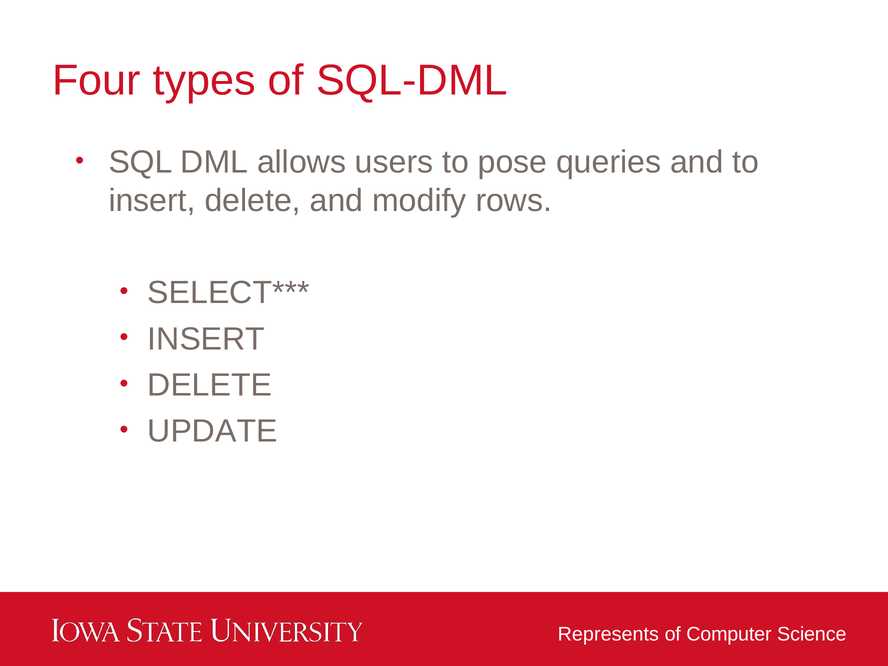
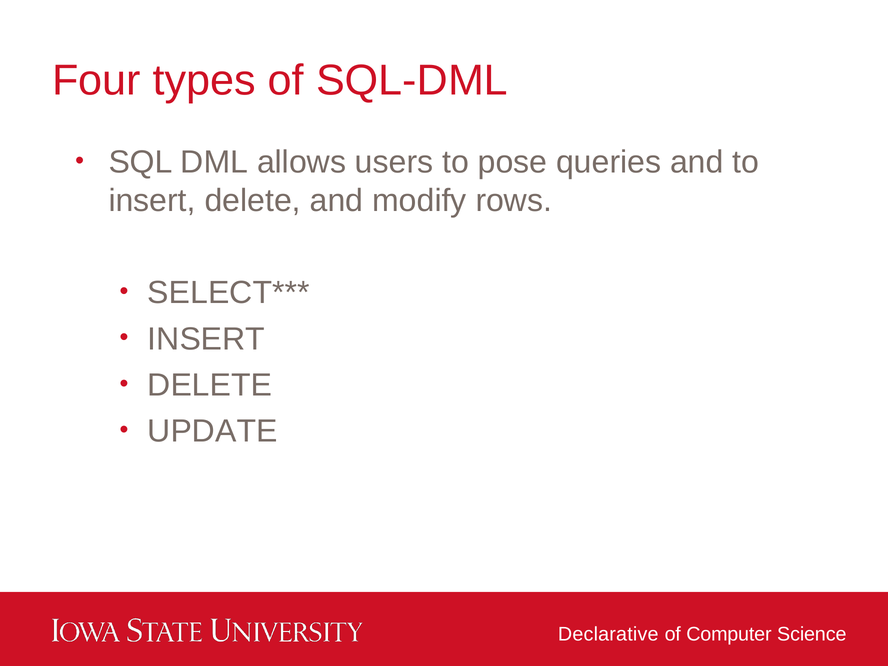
Represents: Represents -> Declarative (608, 634)
